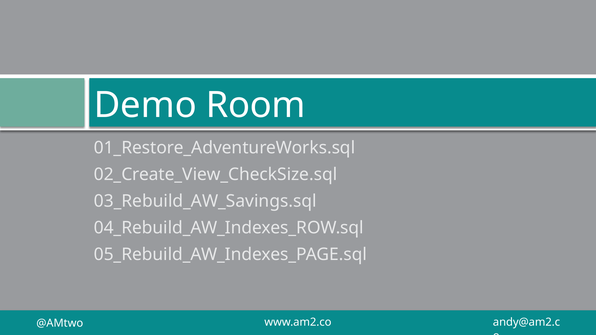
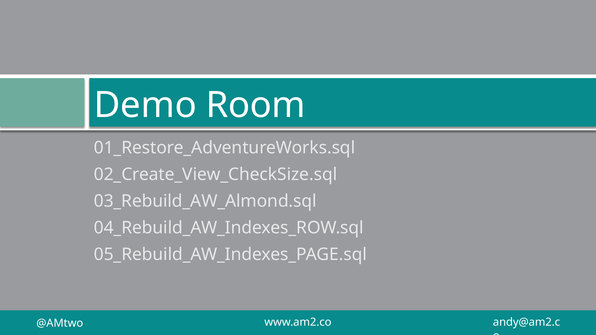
03_Rebuild_AW_Savings.sql: 03_Rebuild_AW_Savings.sql -> 03_Rebuild_AW_Almond.sql (205, 201)
